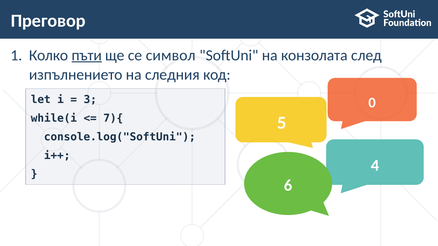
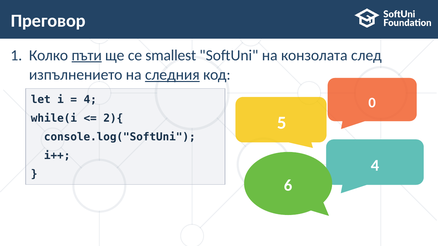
символ: символ -> smallest (171, 55)
следния underline: none -> present (172, 75)
3: 3 -> 4 (90, 100)
7){: 7){ -> 2){ (113, 118)
